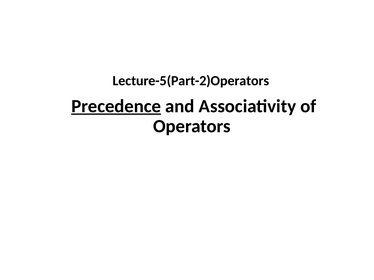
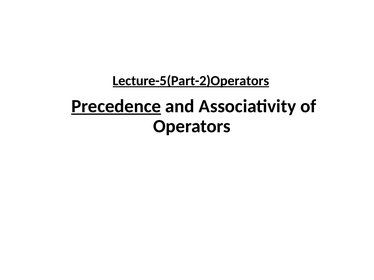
Lecture-5(Part-2)Operators underline: none -> present (191, 81)
